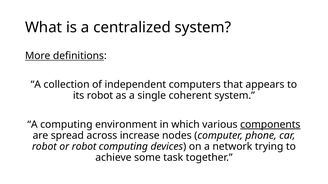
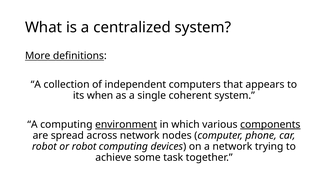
its robot: robot -> when (100, 96)
environment underline: none -> present (126, 125)
across increase: increase -> network (140, 136)
